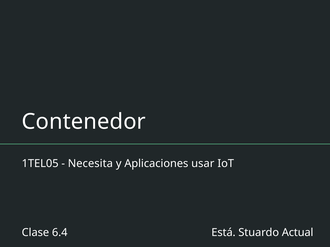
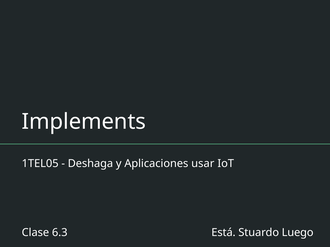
Contenedor: Contenedor -> Implements (84, 122)
Necesita: Necesita -> Deshaga (90, 164)
6.4: 6.4 -> 6.3 (60, 233)
Actual: Actual -> Luego (298, 233)
